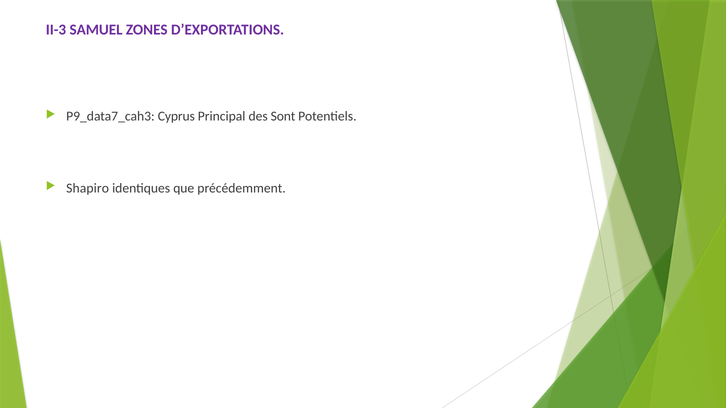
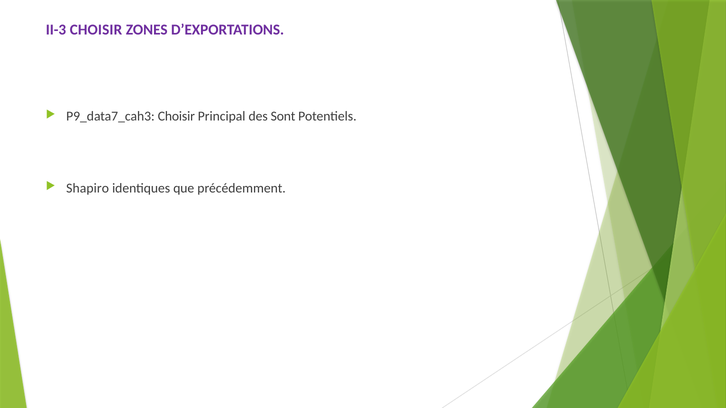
II-3 SAMUEL: SAMUEL -> CHOISIR (96, 30)
P9_data7_cah3 Cyprus: Cyprus -> Choisir (176, 117)
